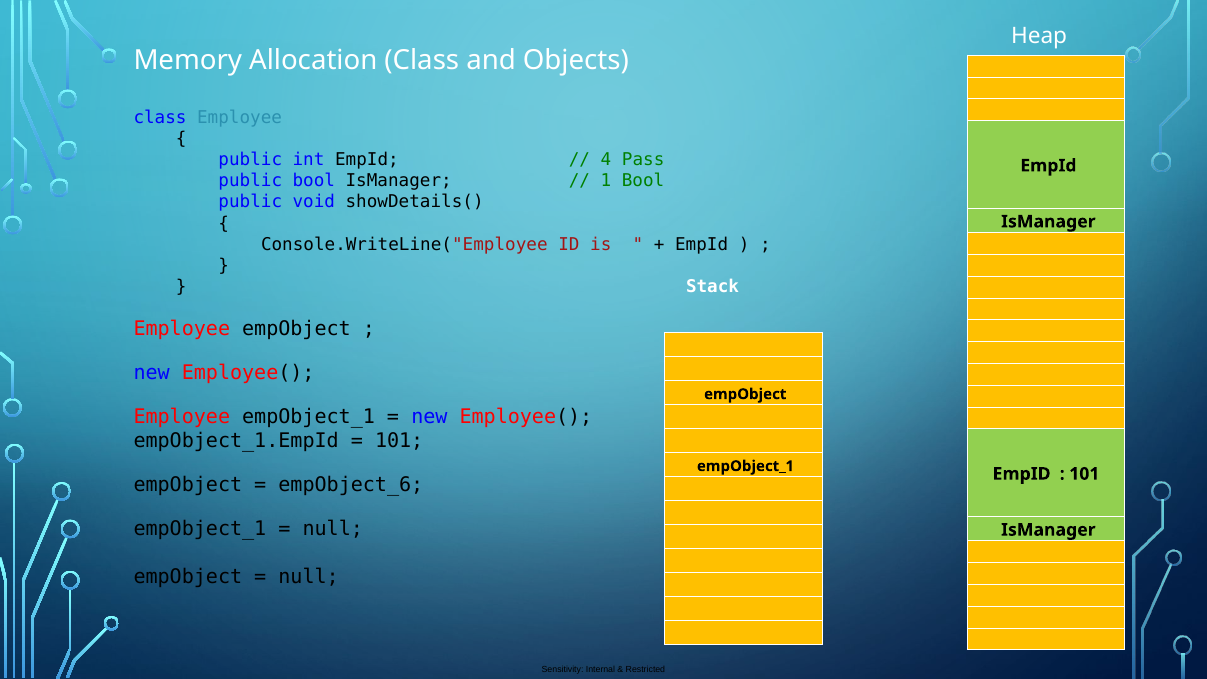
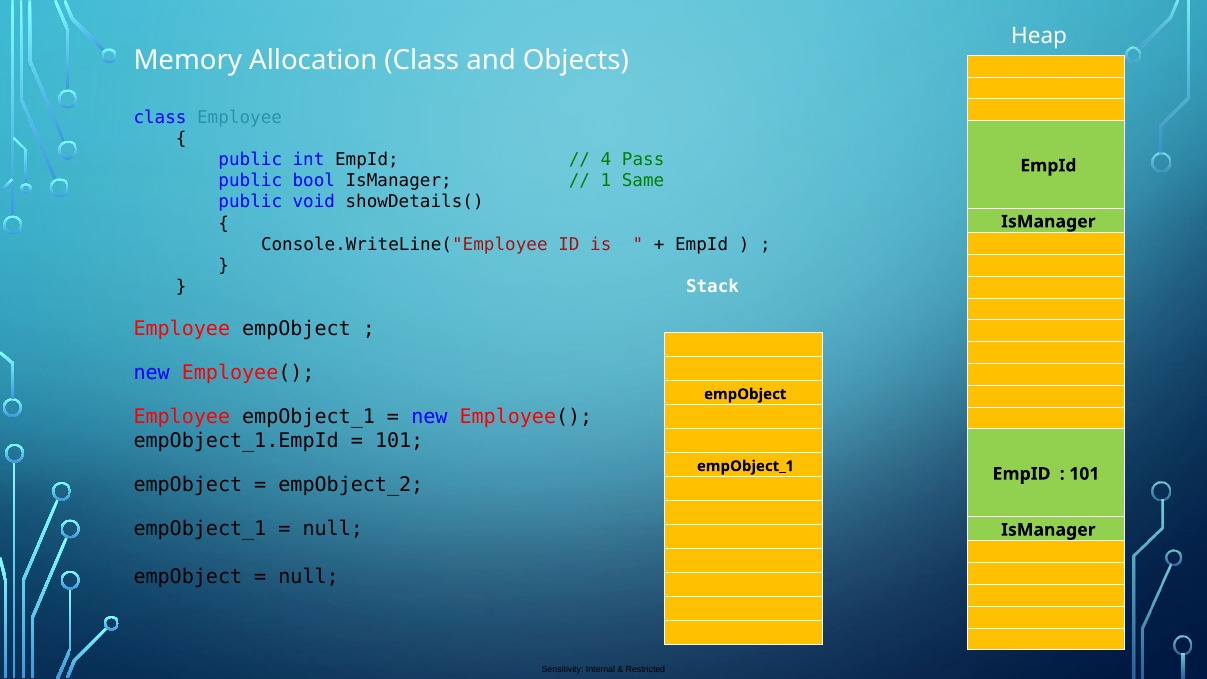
1 Bool: Bool -> Same (643, 181)
empObject_6: empObject_6 -> empObject_2 (351, 485)
